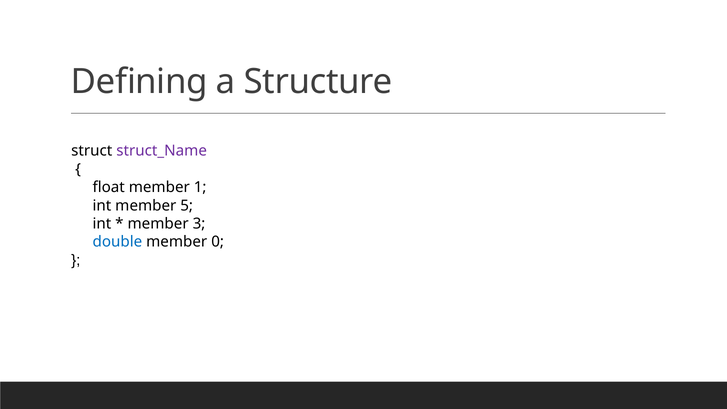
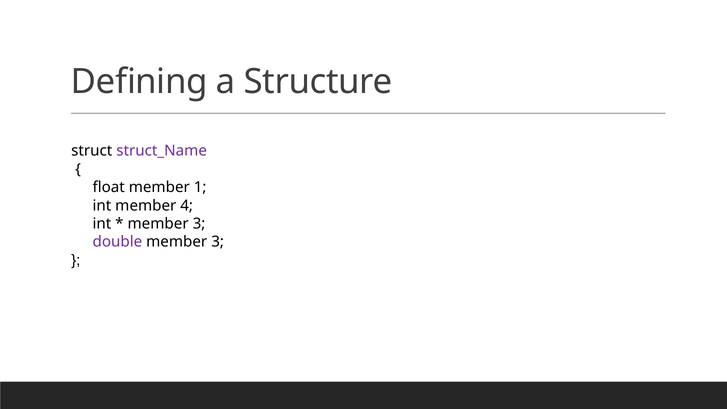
5: 5 -> 4 (187, 205)
double colour: blue -> purple (117, 242)
0: 0 -> 3 (218, 242)
